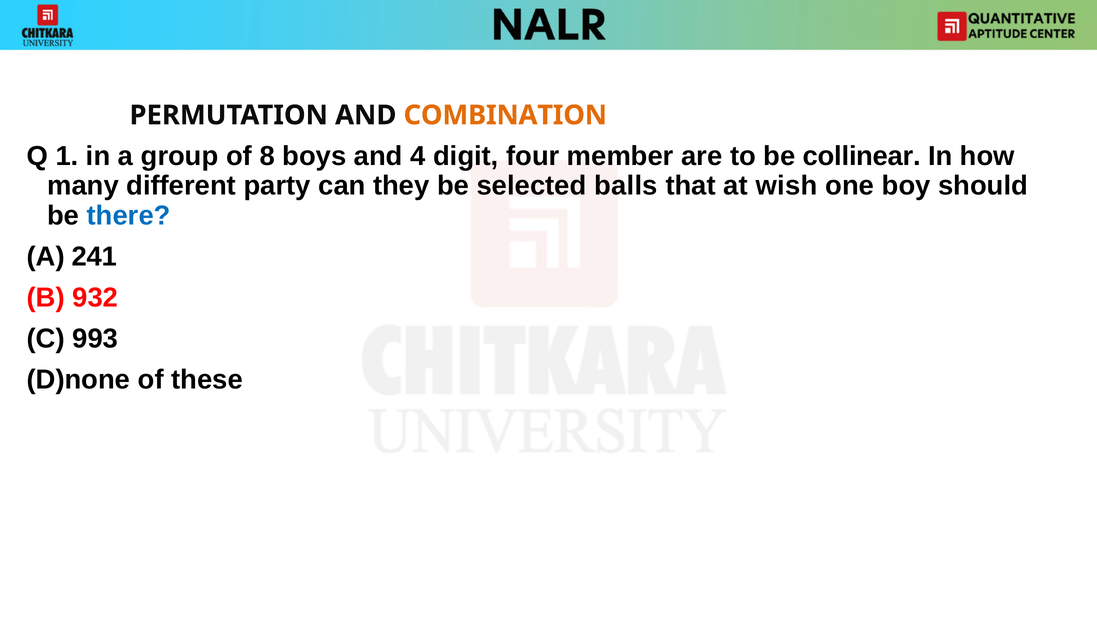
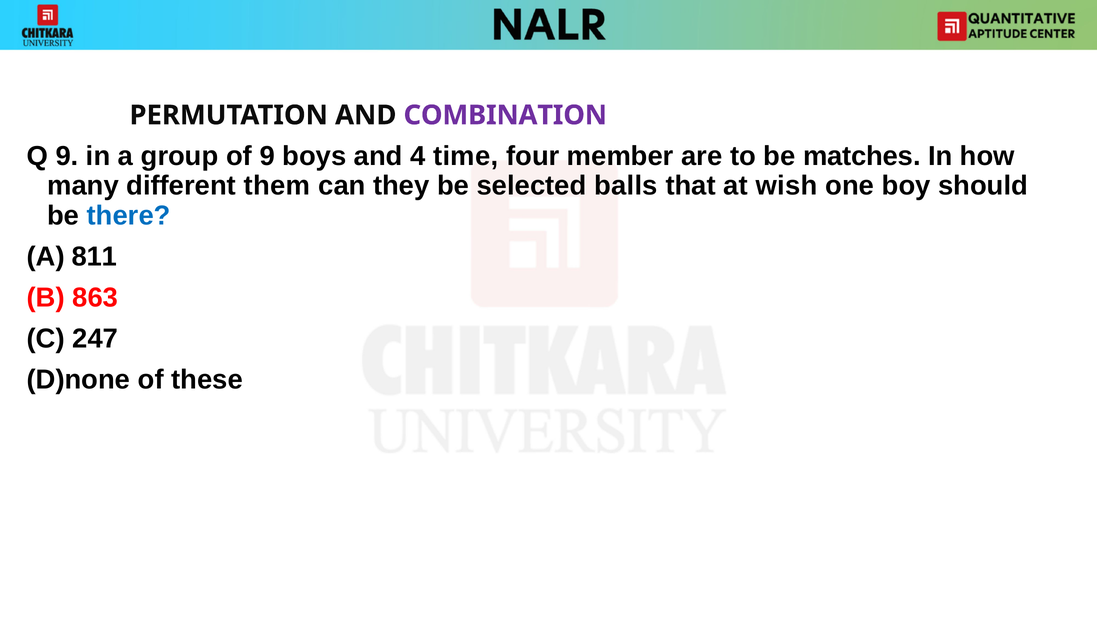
COMBINATION colour: orange -> purple (505, 115)
Q 1: 1 -> 9 (67, 156)
of 8: 8 -> 9 (267, 156)
digit: digit -> time (466, 156)
collinear: collinear -> matches (862, 156)
party: party -> them (277, 186)
241: 241 -> 811 (95, 257)
932: 932 -> 863 (95, 298)
993: 993 -> 247 (95, 339)
